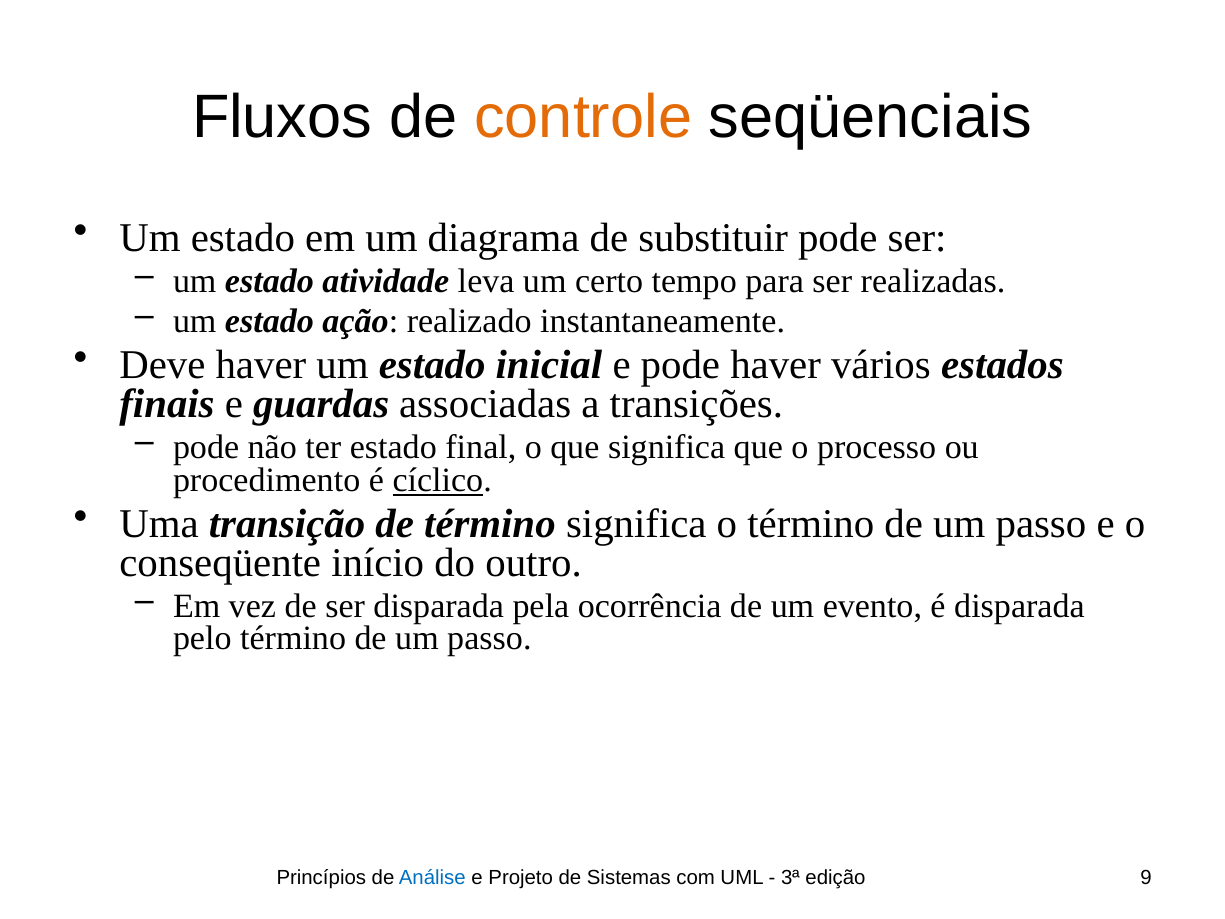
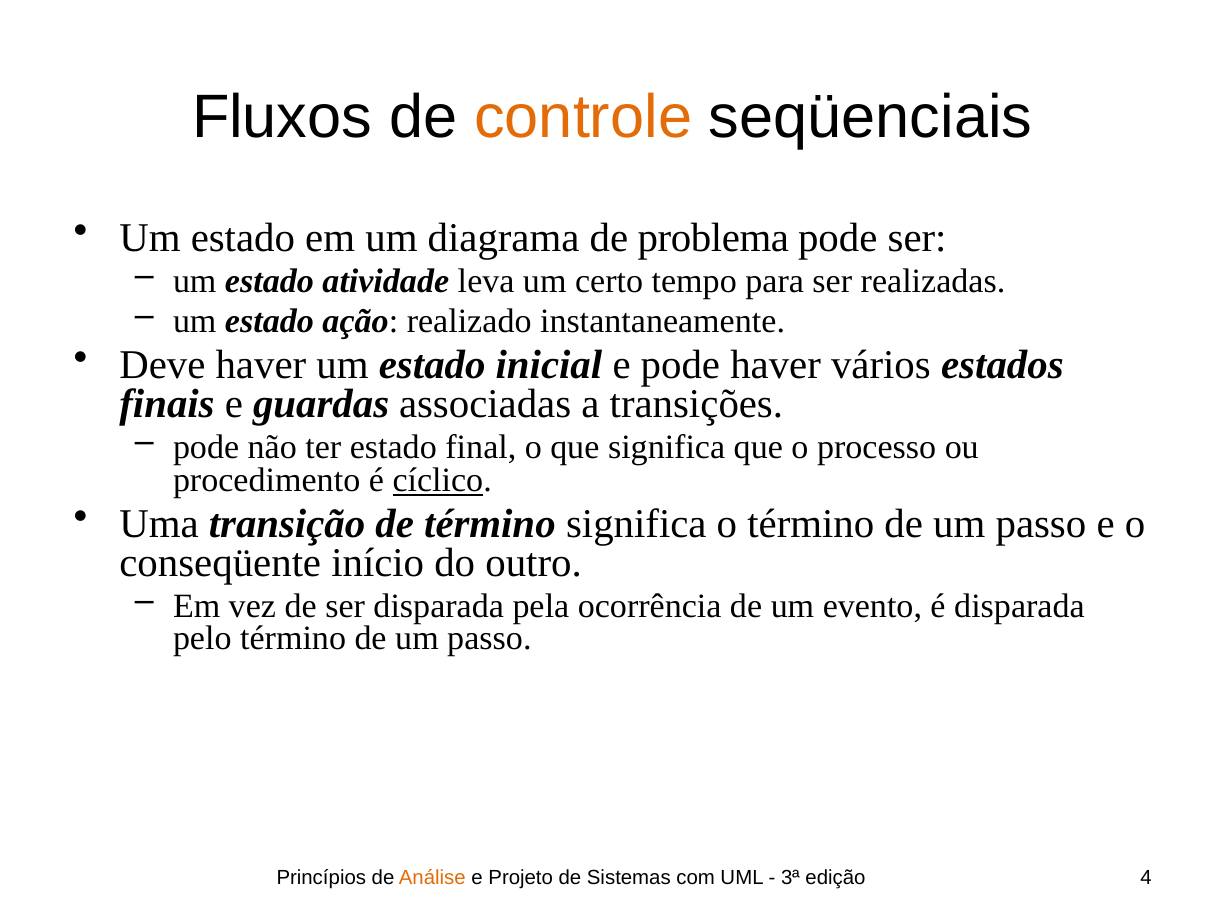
substituir: substituir -> problema (713, 238)
Análise colour: blue -> orange (432, 877)
9: 9 -> 4 (1146, 877)
